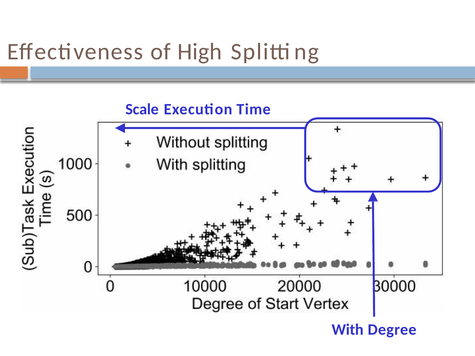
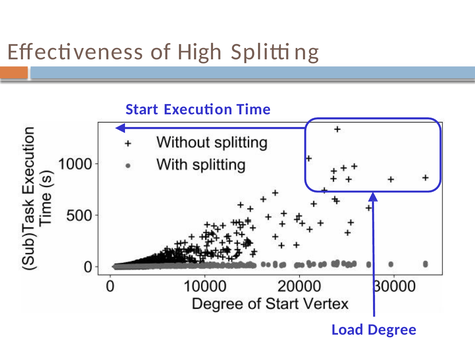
Scale: Scale -> Start (142, 109)
With: With -> Load (348, 330)
